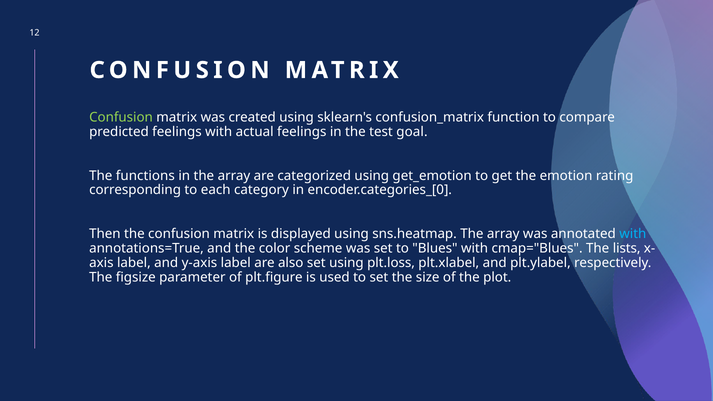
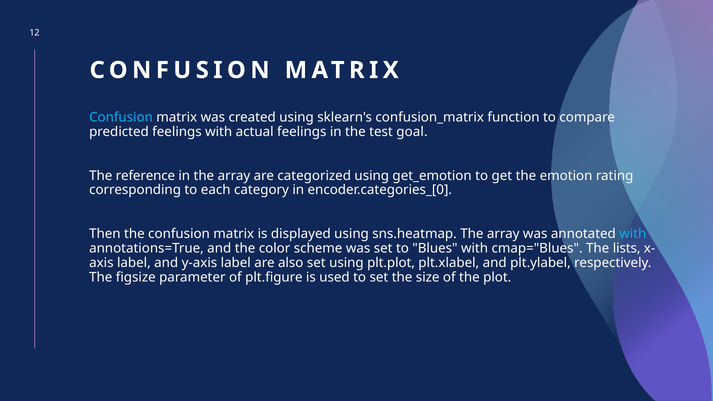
Confusion colour: light green -> light blue (121, 117)
functions: functions -> reference (145, 176)
plt.loss: plt.loss -> plt.plot (391, 263)
